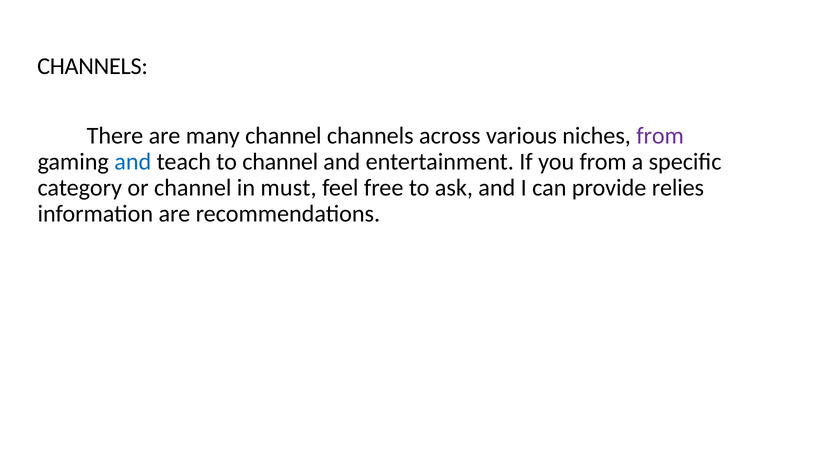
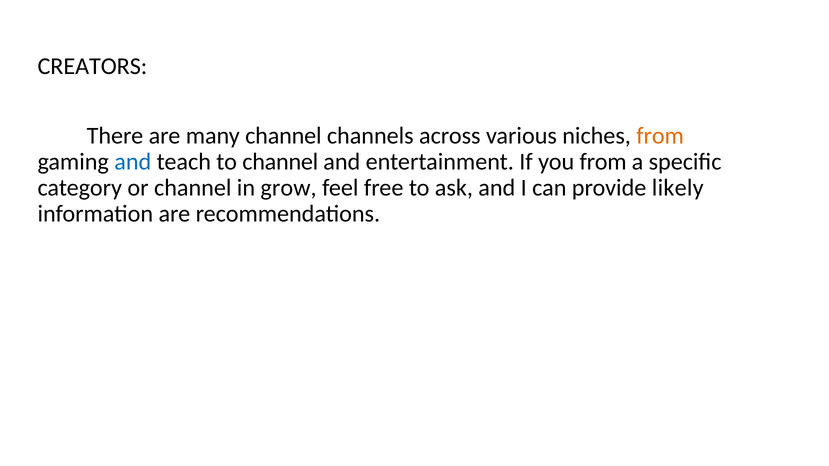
CHANNELS: CHANNELS -> CREATORS (92, 66)
from colour: purple -> orange (660, 136)
must: must -> grow (289, 188)
relies: relies -> likely (678, 188)
